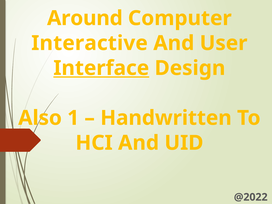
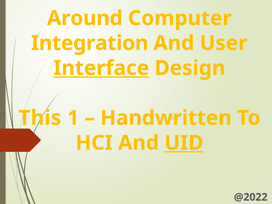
Interactive: Interactive -> Integration (90, 43)
Also: Also -> This (40, 118)
UID underline: none -> present (184, 143)
